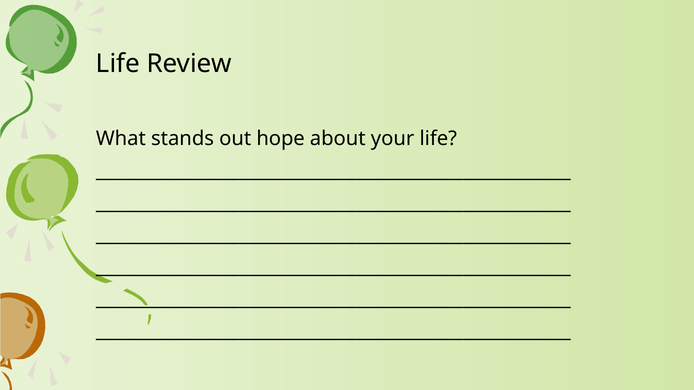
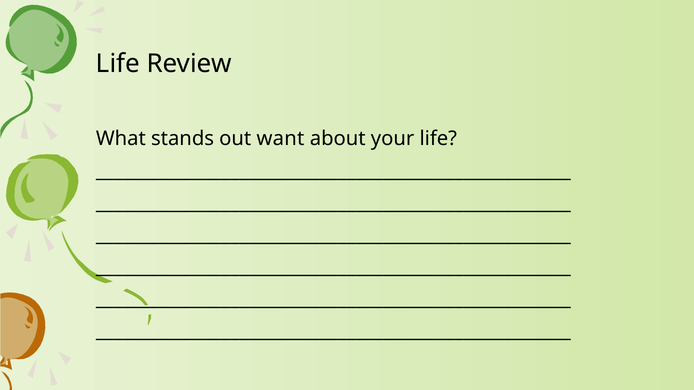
hope: hope -> want (280, 139)
